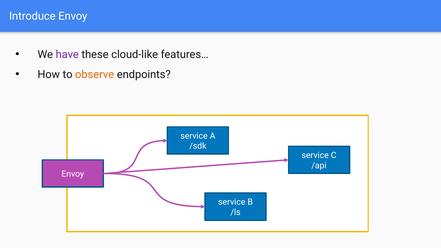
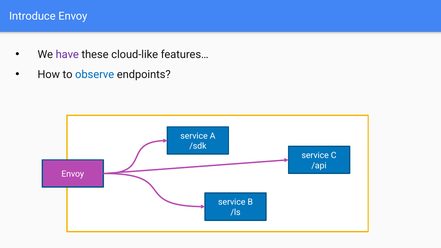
observe colour: orange -> blue (95, 74)
